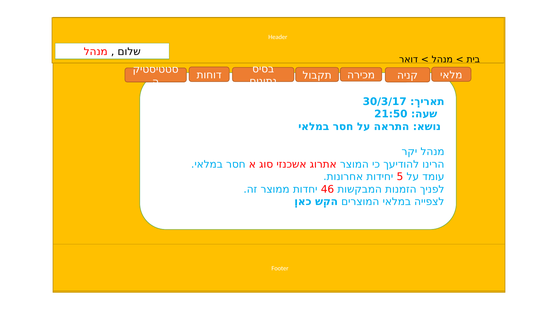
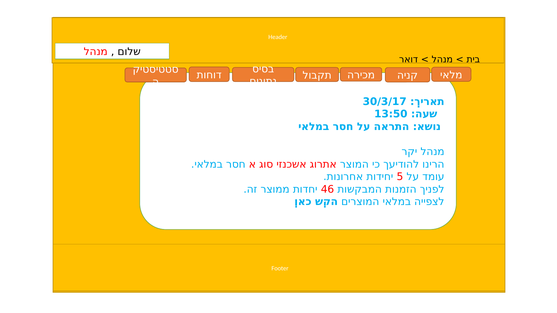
21:50: 21:50 -> 13:50 (391, 114)
